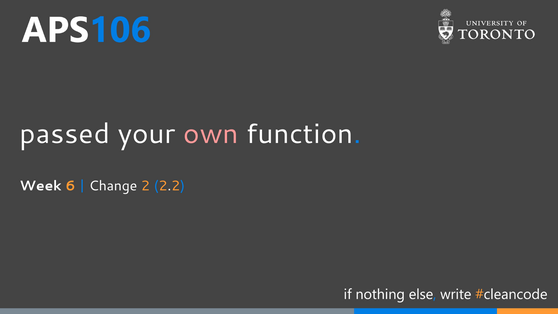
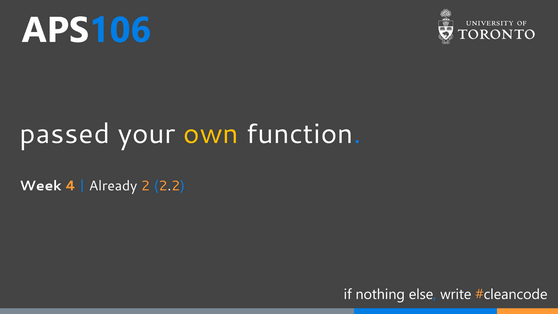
own colour: pink -> yellow (211, 134)
6: 6 -> 4 (71, 186)
Change: Change -> Already (113, 186)
